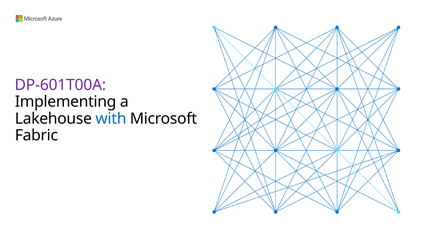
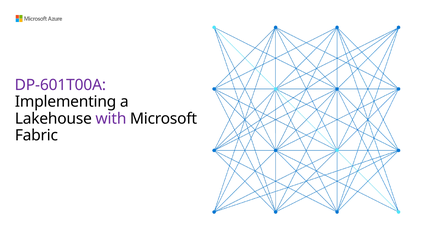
with colour: blue -> purple (111, 119)
